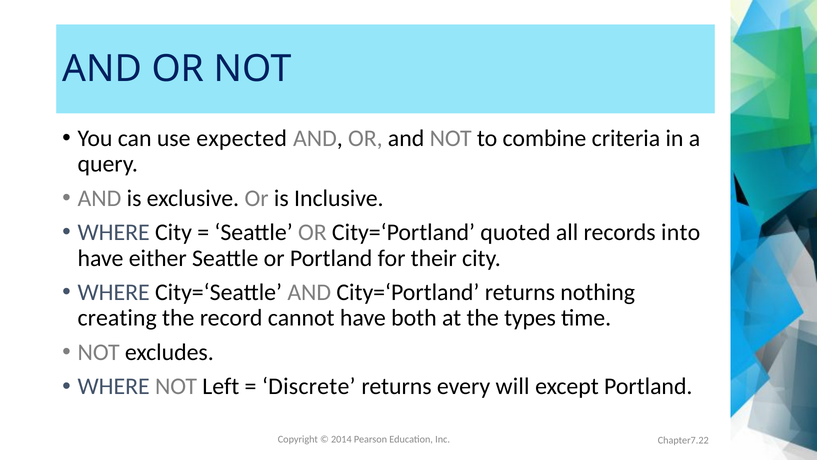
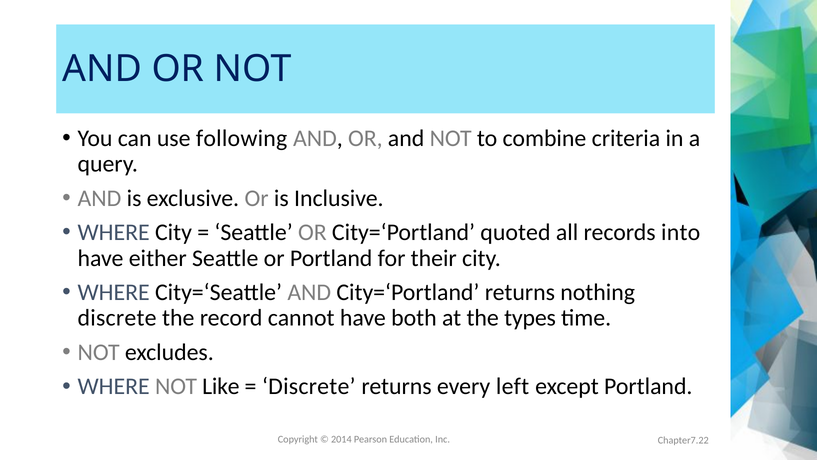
expected: expected -> following (242, 138)
creating: creating -> discrete (117, 318)
Left: Left -> Like (221, 386)
will: will -> left (513, 386)
